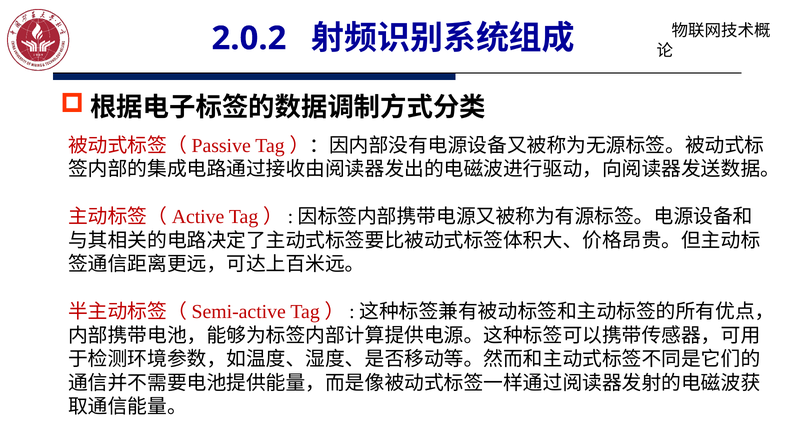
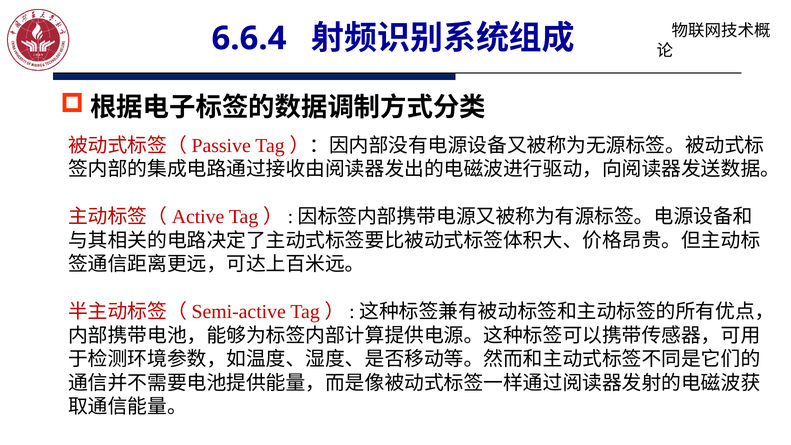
2.0.2: 2.0.2 -> 6.6.4 (249, 38)
